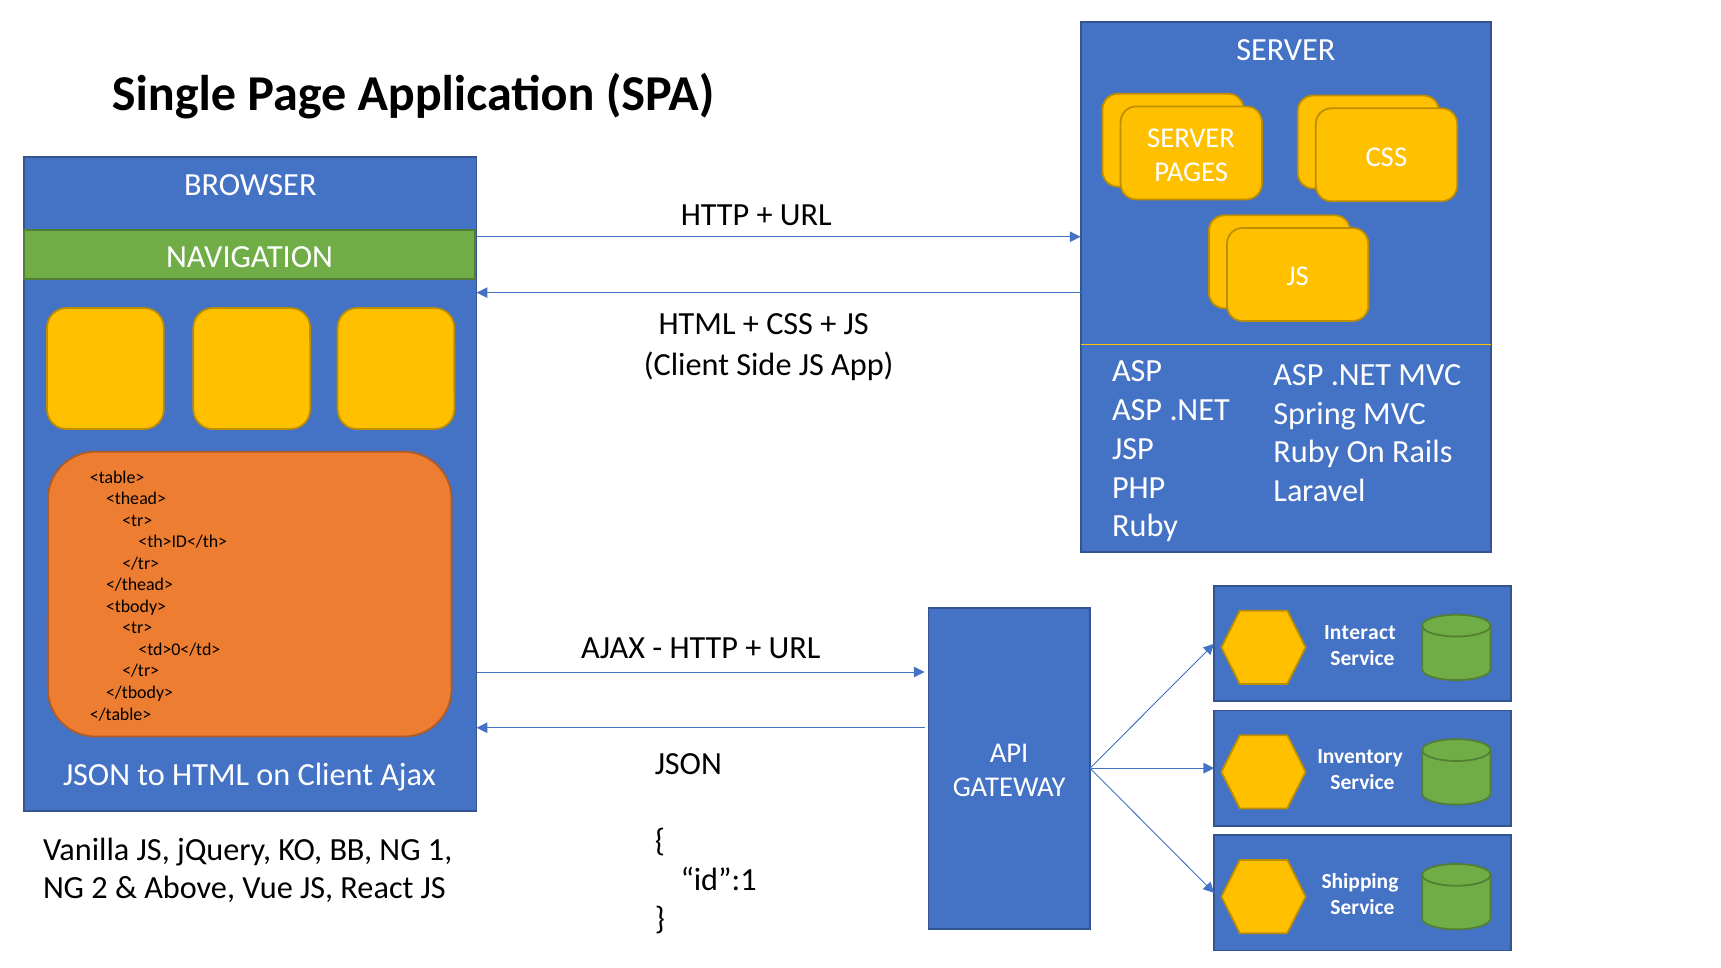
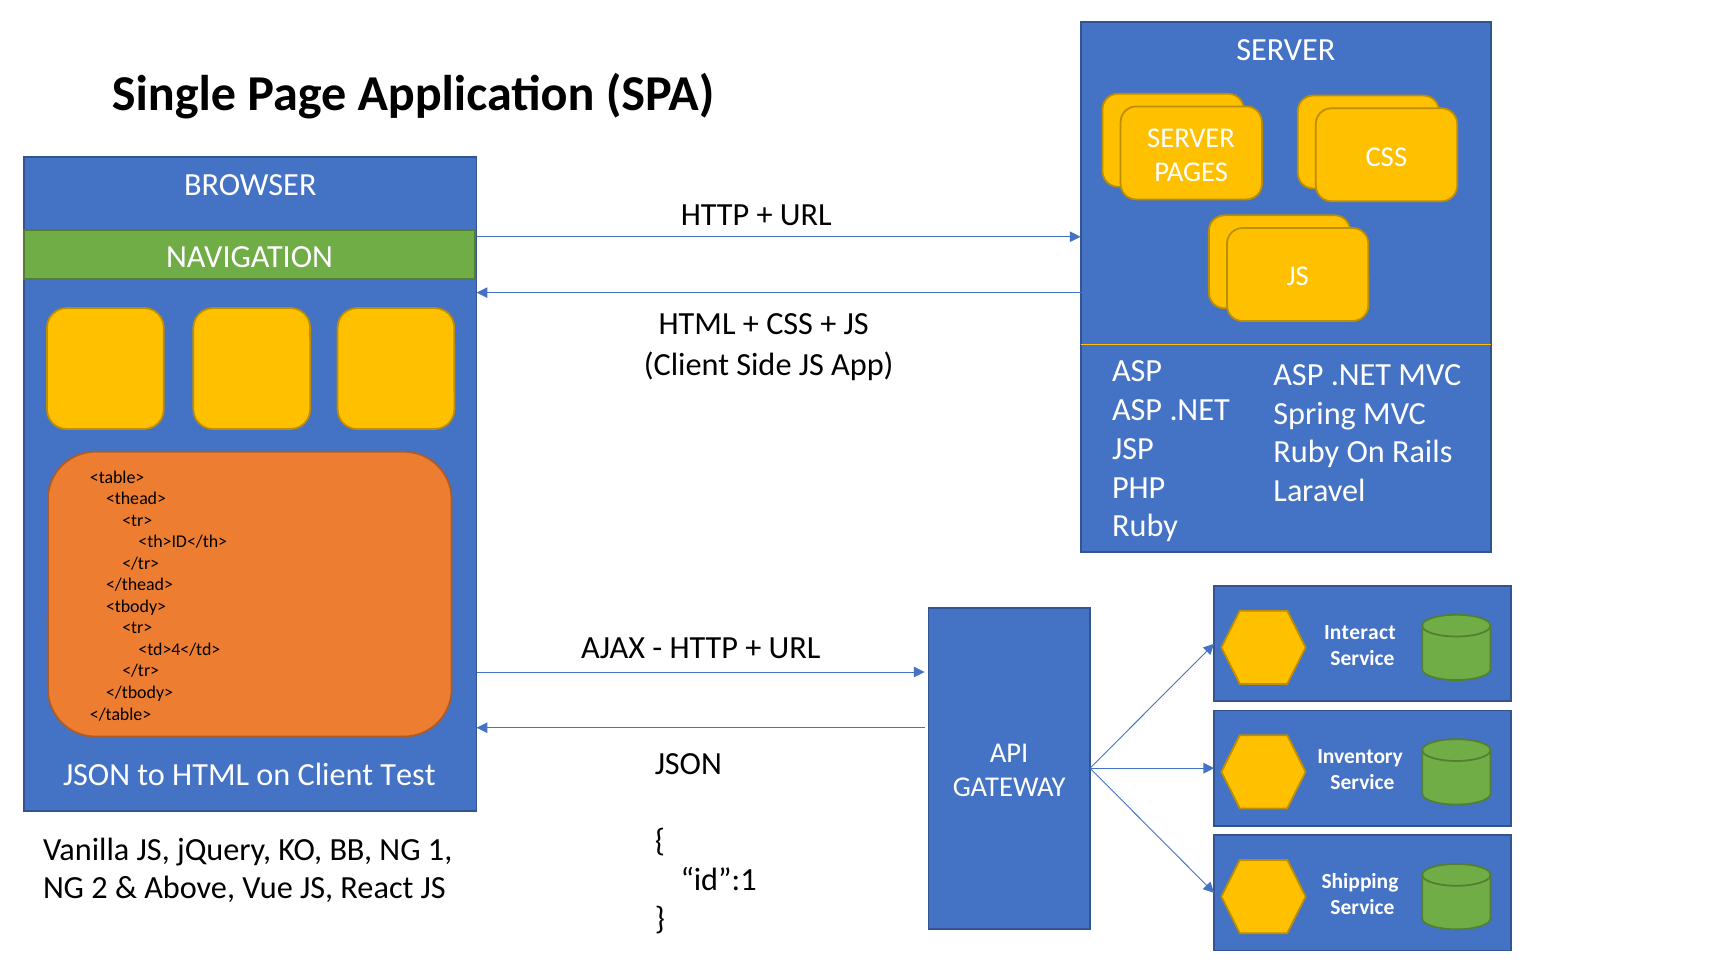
<td>0</td>: <td>0</td> -> <td>4</td> (179, 650)
Client Ajax: Ajax -> Test (408, 775)
